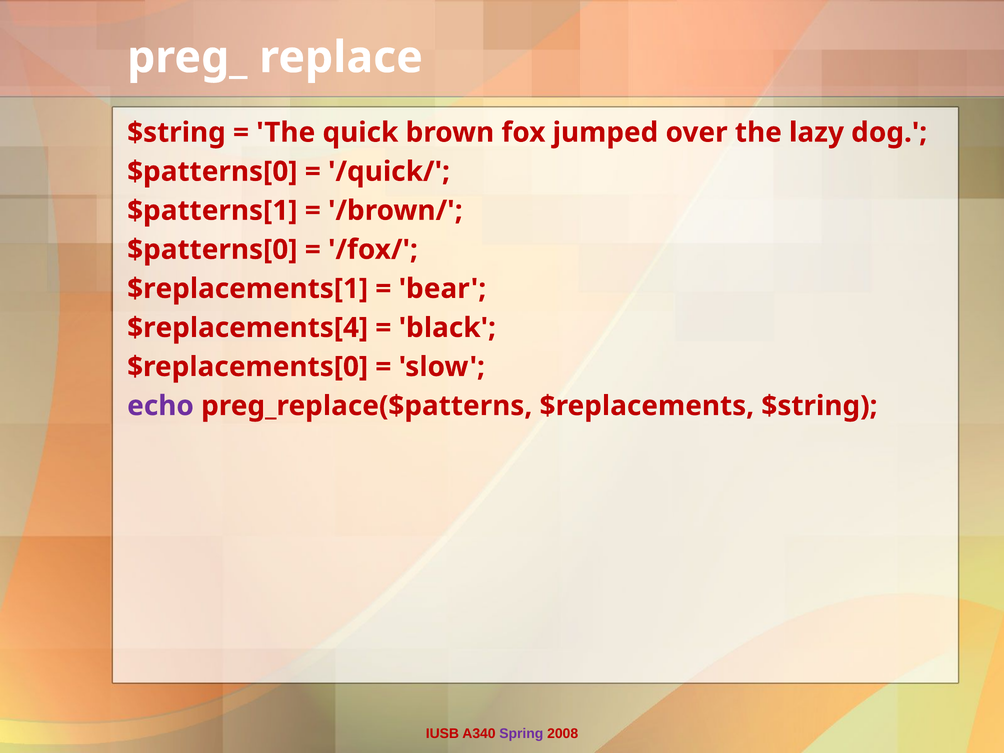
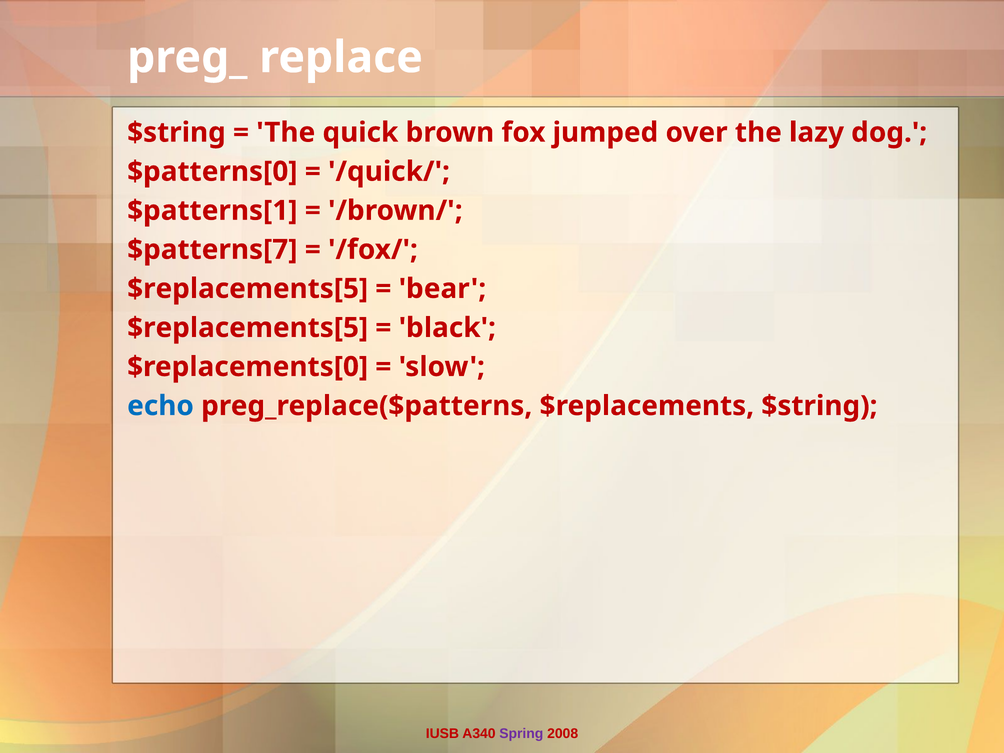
$patterns[0: $patterns[0 -> $patterns[7 (212, 250)
$replacements[1: $replacements[1 -> $replacements[5 (248, 289)
$replacements[4: $replacements[4 -> $replacements[5 (248, 328)
echo colour: purple -> blue (160, 406)
